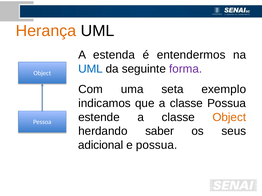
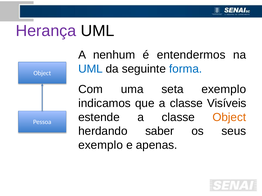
Herança colour: orange -> purple (46, 31)
estenda: estenda -> nenhum (114, 55)
forma colour: purple -> blue (186, 69)
classe Possua: Possua -> Visíveis (227, 103)
adicional: adicional -> exemplo (101, 145)
e possua: possua -> apenas (157, 145)
